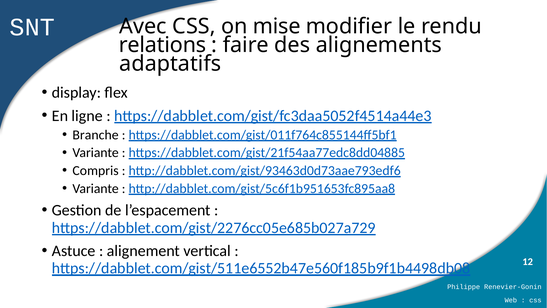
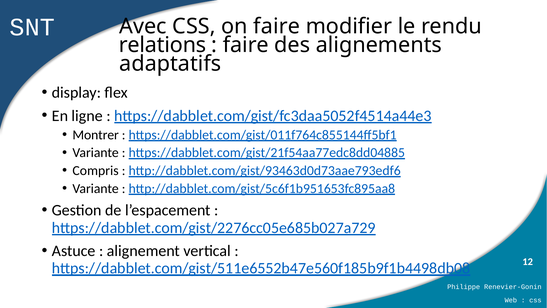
on mise: mise -> faire (277, 26)
Branche: Branche -> Montrer (96, 135)
